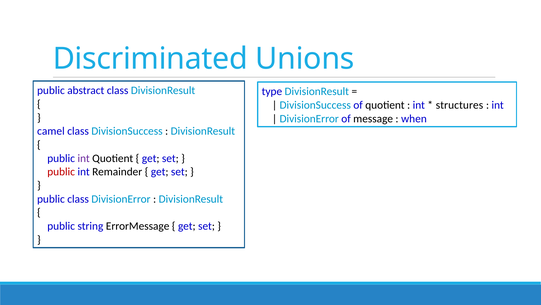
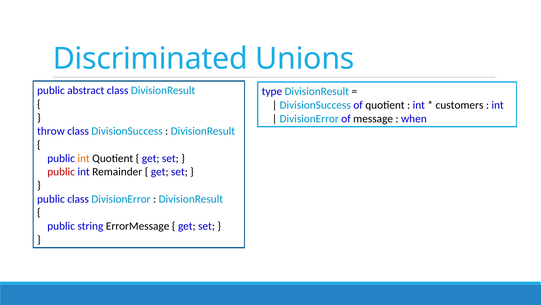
structures: structures -> customers (460, 105)
camel: camel -> throw (51, 131)
int colour: purple -> orange (84, 158)
